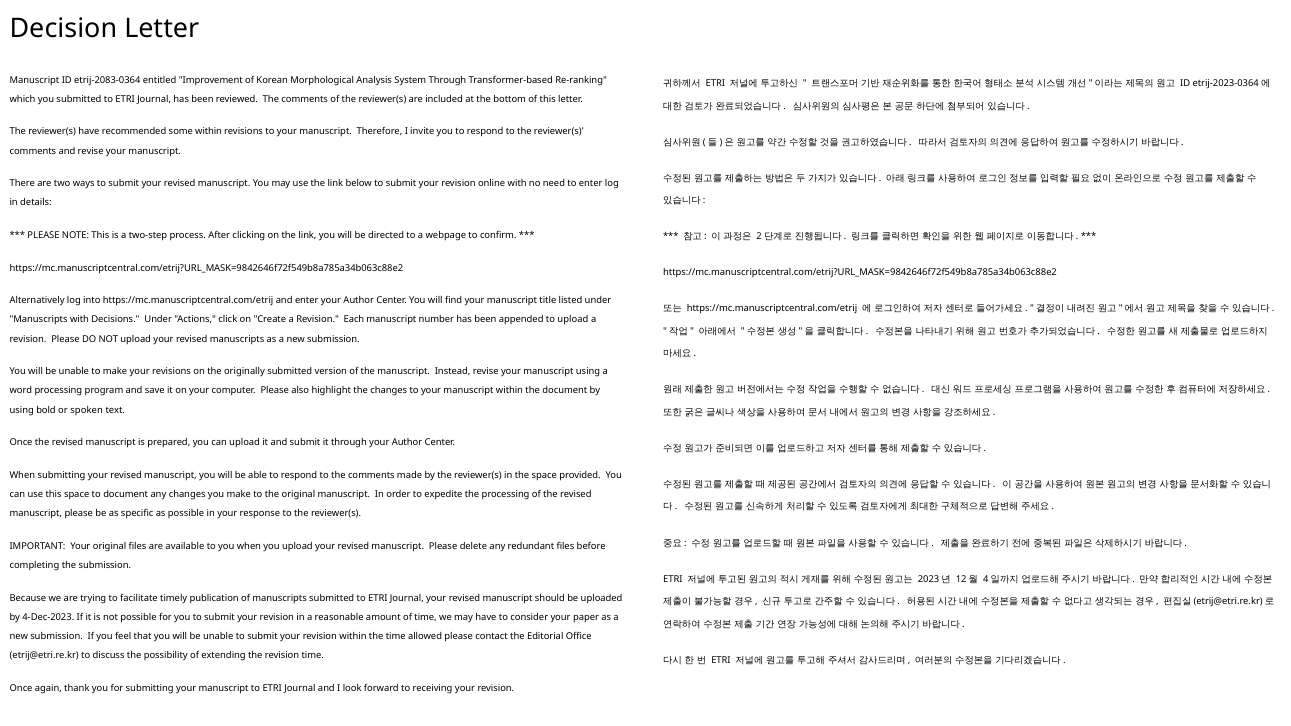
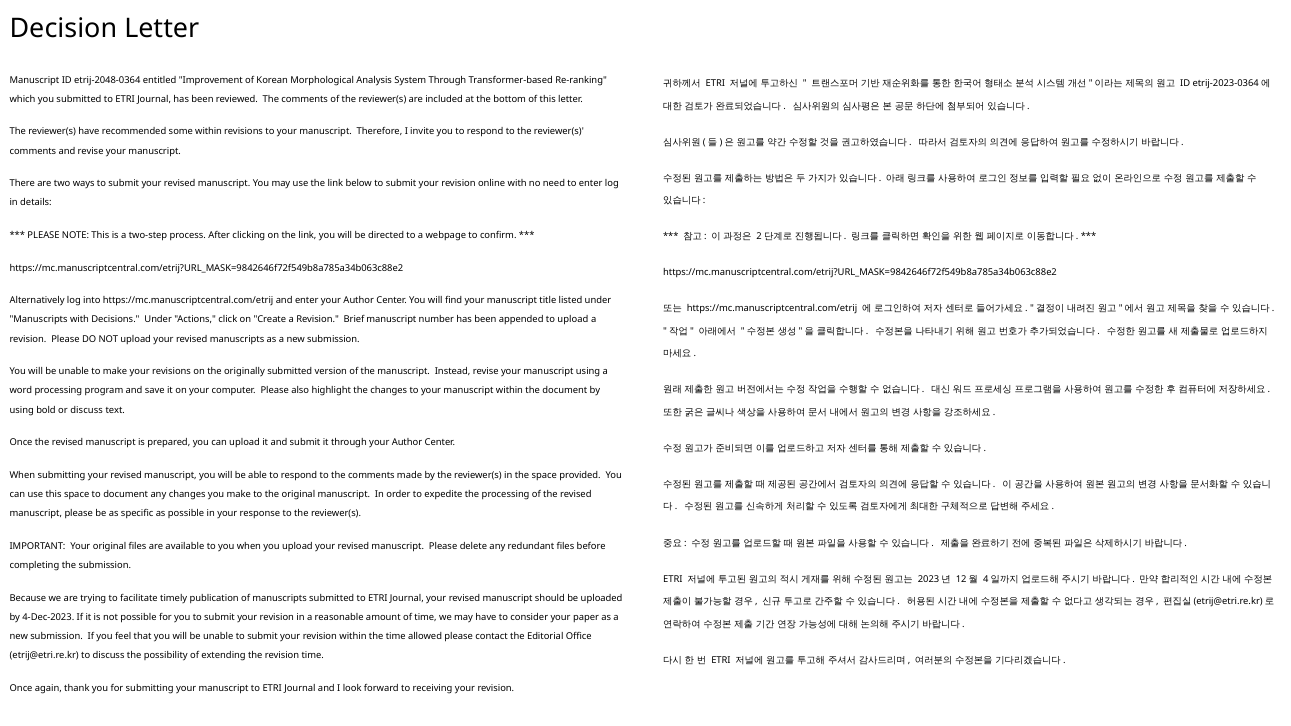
etrij-2083-0364: etrij-2083-0364 -> etrij-2048-0364 (107, 80)
Each: Each -> Brief (354, 320)
or spoken: spoken -> discuss (87, 410)
